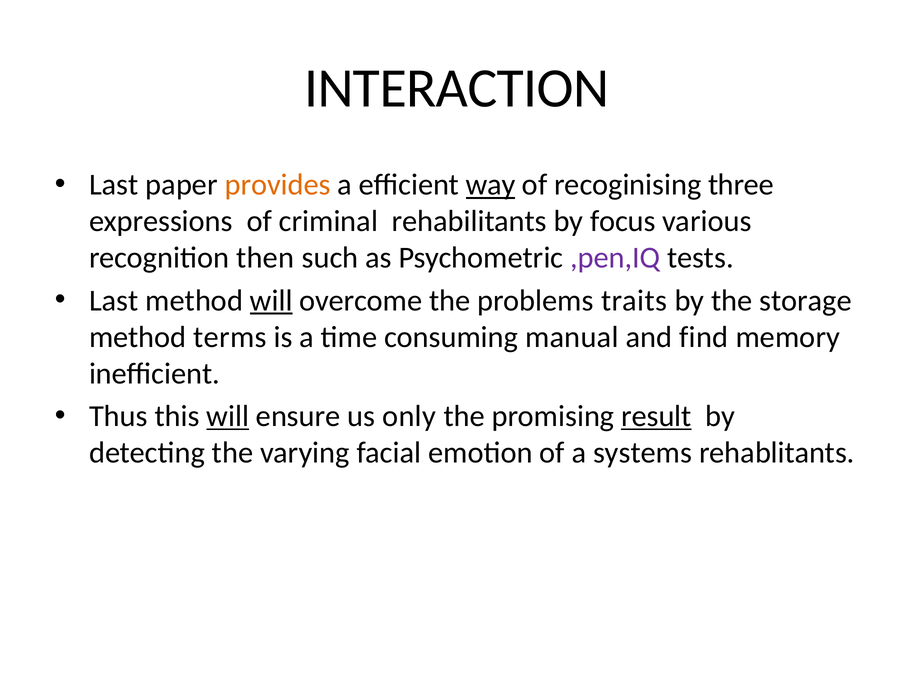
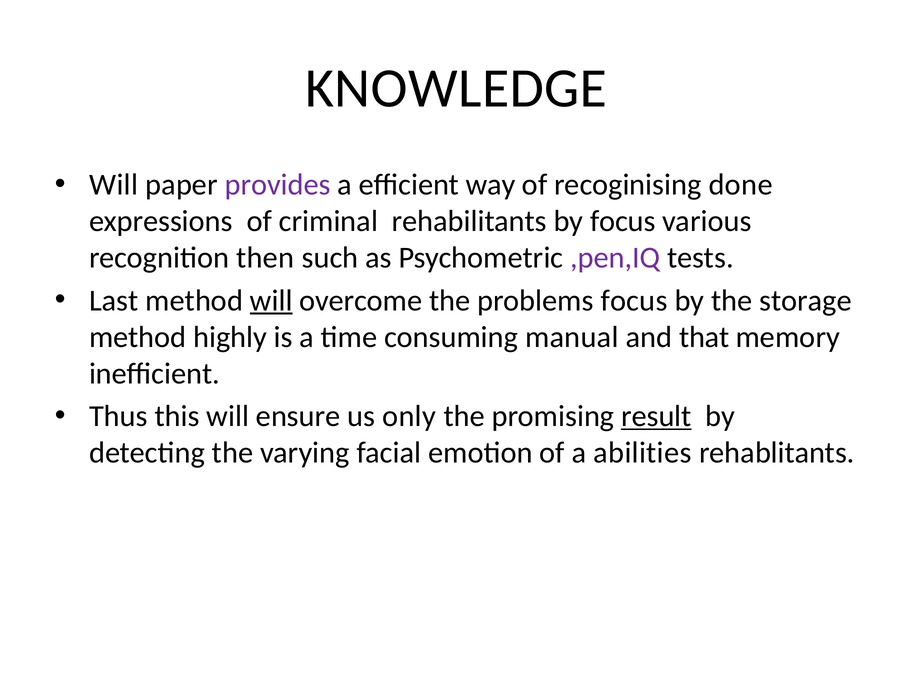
INTERACTION: INTERACTION -> KNOWLEDGE (456, 88)
Last: Last -> Will (114, 185)
provides colour: orange -> purple (278, 185)
way underline: present -> none (491, 185)
three: three -> done (741, 185)
problems traits: traits -> focus (634, 300)
terms: terms -> highly (230, 337)
find: find -> that (704, 337)
will underline: present -> none (228, 416)
systems: systems -> abilities (642, 453)
